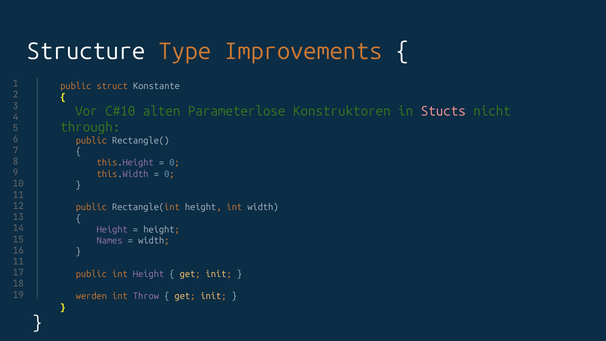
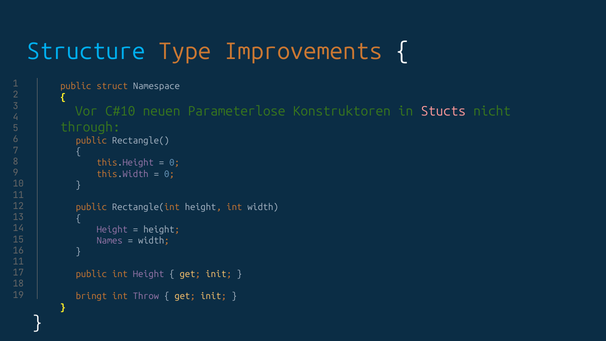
Structure colour: white -> light blue (86, 51)
Konstante: Konstante -> Namespace (156, 86)
alten: alten -> neuen (162, 111)
werden: werden -> bringt (91, 296)
